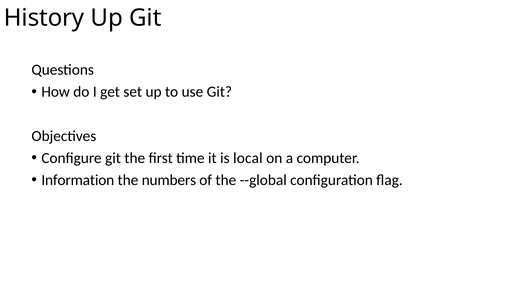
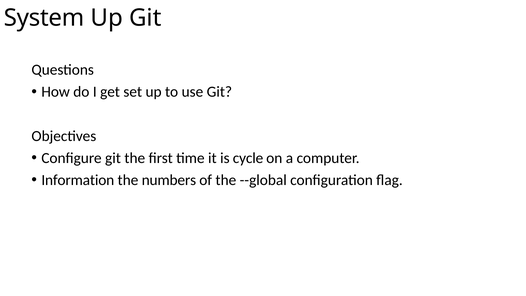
History: History -> System (44, 18)
local: local -> cycle (248, 158)
